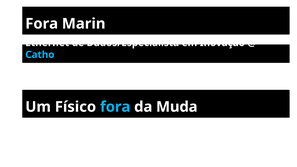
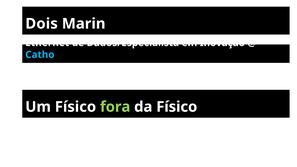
Fora: Fora -> Dois (42, 24)
fora colour: light blue -> light green (115, 107)
da Muda: Muda -> Físico (177, 107)
